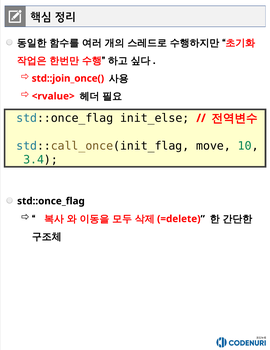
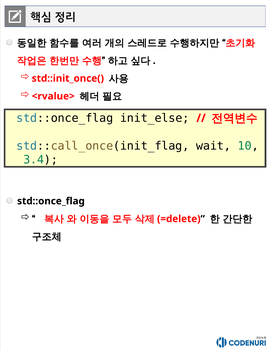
std::join_once(: std::join_once( -> std::init_once( (68, 78)
move: move -> wait (213, 146)
